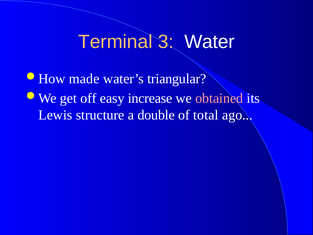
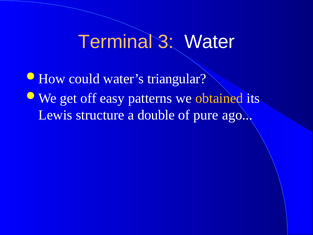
made: made -> could (84, 79)
increase: increase -> patterns (150, 98)
obtained colour: pink -> yellow (219, 98)
total: total -> pure (206, 115)
